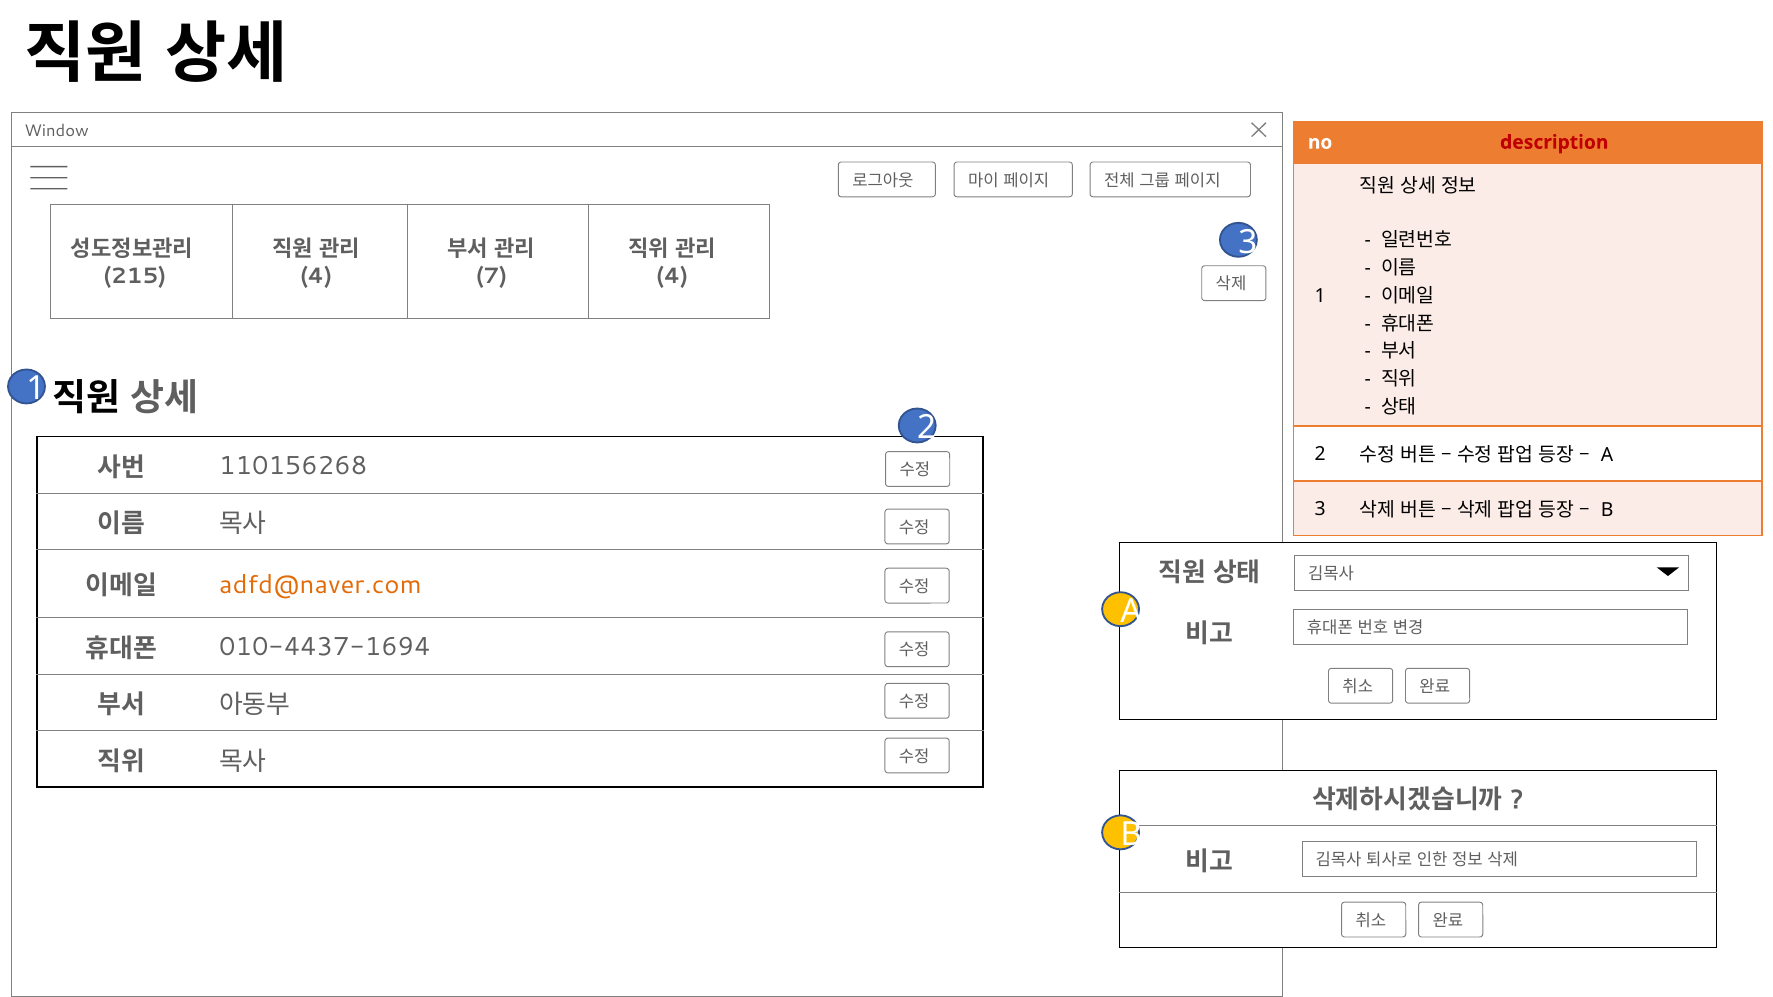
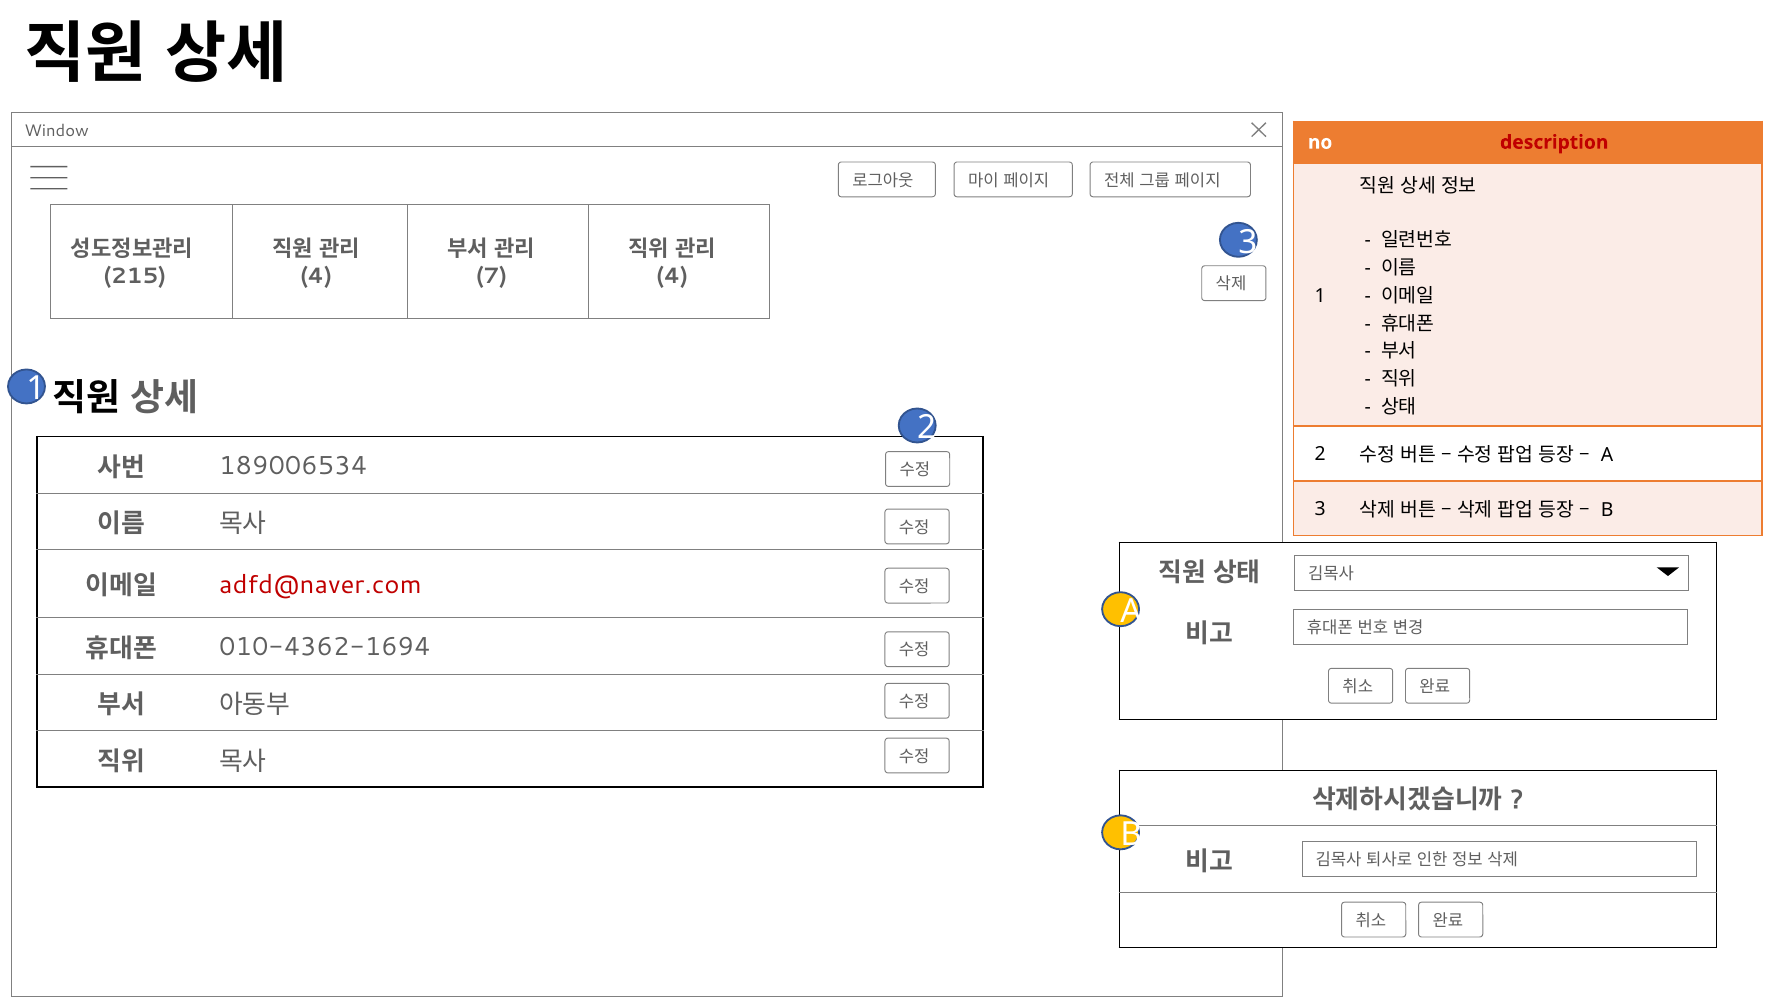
110156268: 110156268 -> 189006534 (293, 466)
adfd@naver.com colour: orange -> red (320, 585)
010-4437-1694: 010-4437-1694 -> 010-4362-1694 (325, 648)
